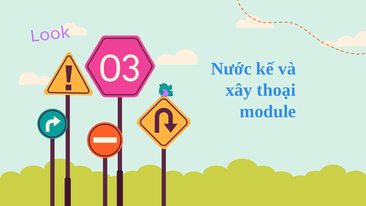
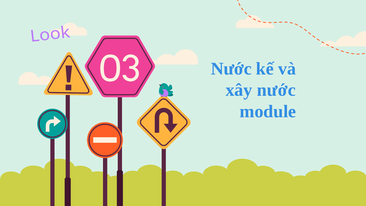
xây thoại: thoại -> nước (276, 90)
